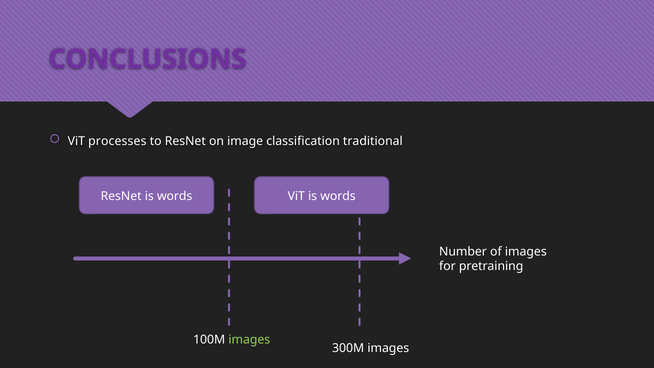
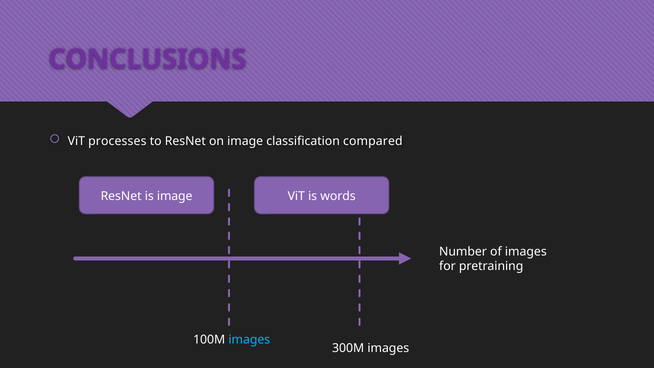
traditional: traditional -> compared (373, 141)
ResNet is words: words -> image (175, 196)
images colour: light green -> light blue (249, 340)
